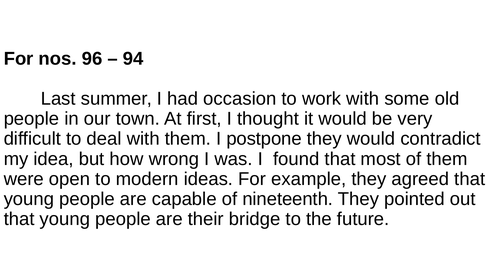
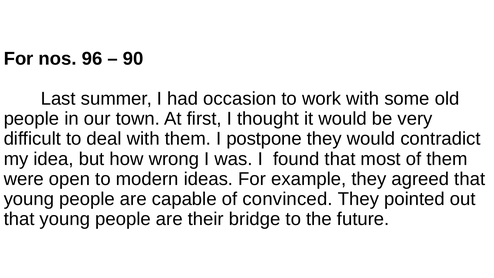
94: 94 -> 90 (133, 59)
nineteenth: nineteenth -> convinced (288, 199)
